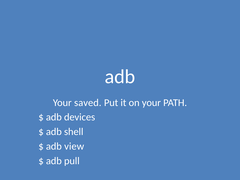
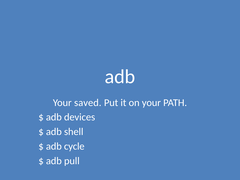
view: view -> cycle (74, 146)
